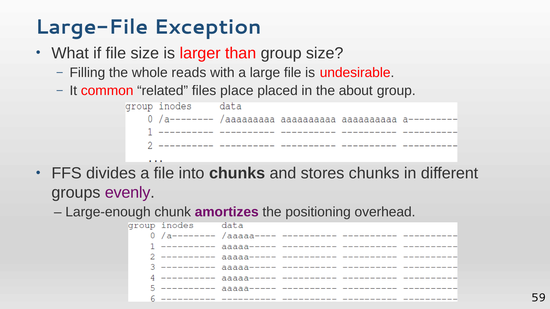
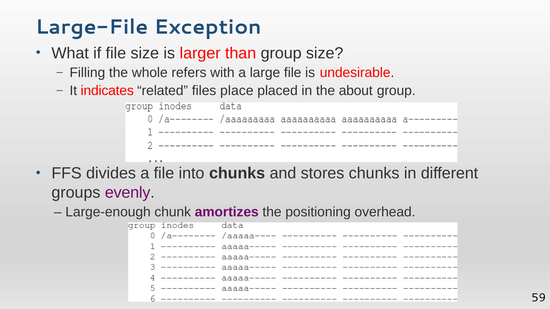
reads: reads -> refers (189, 73)
common: common -> indicates (107, 91)
